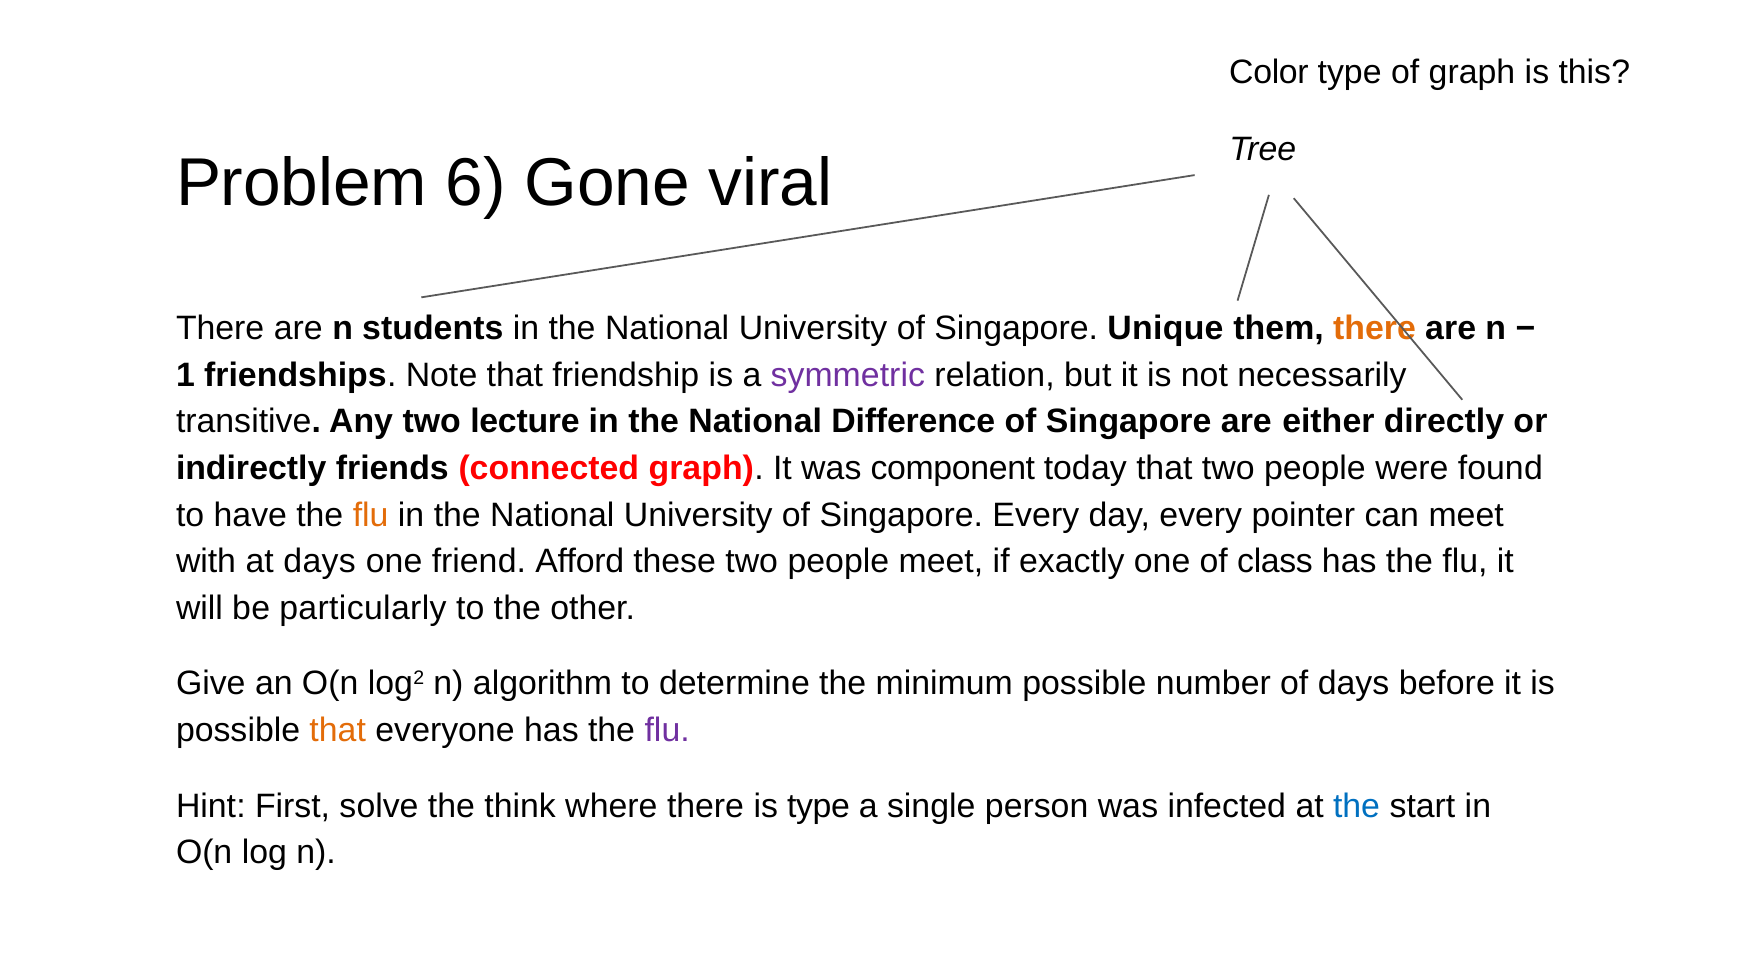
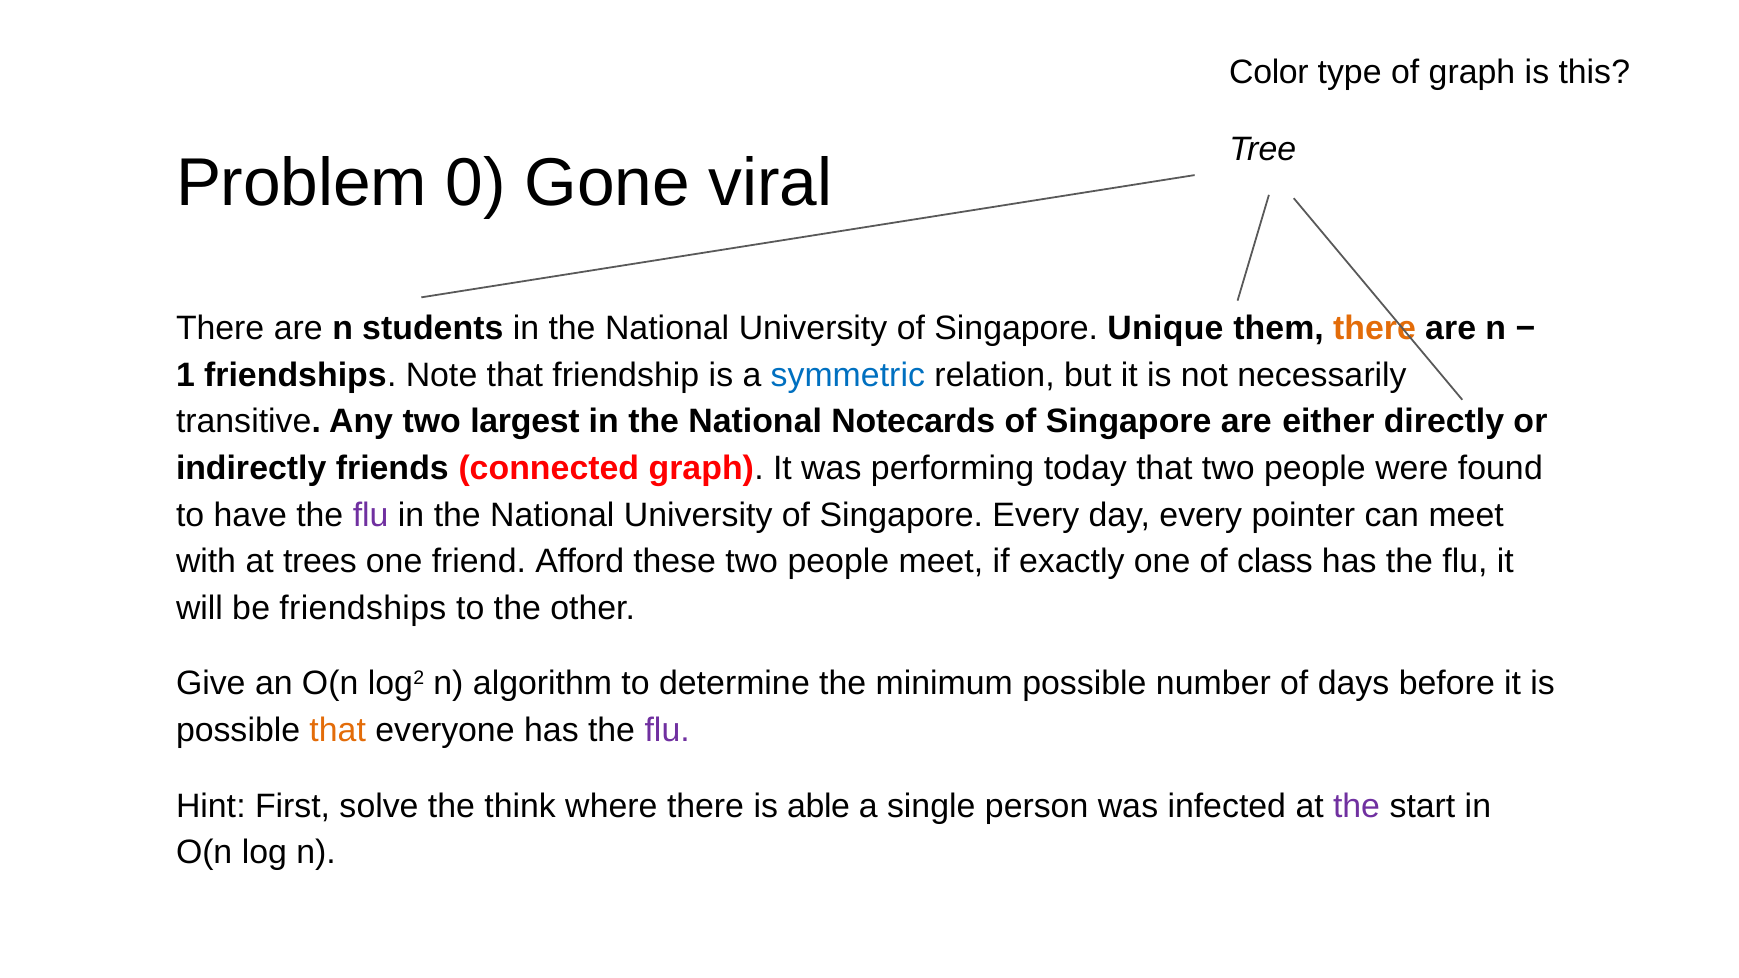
6: 6 -> 0 (476, 183)
symmetric colour: purple -> blue (848, 375)
lecture: lecture -> largest (525, 422)
Difference: Difference -> Notecards (913, 422)
component: component -> performing (953, 469)
flu colour: orange -> purple (371, 515)
at days: days -> trees (320, 562)
be particularly: particularly -> friendships (363, 608)
is type: type -> able (819, 806)
the colour: blue -> purple (1357, 806)
